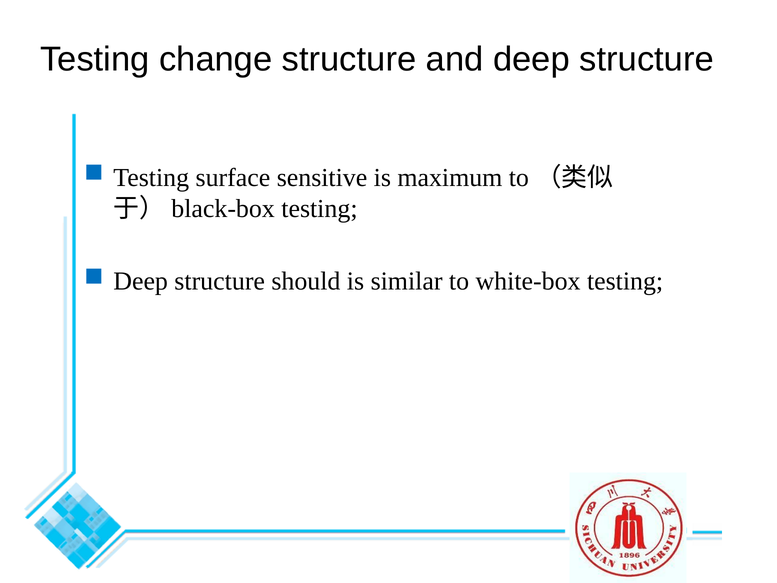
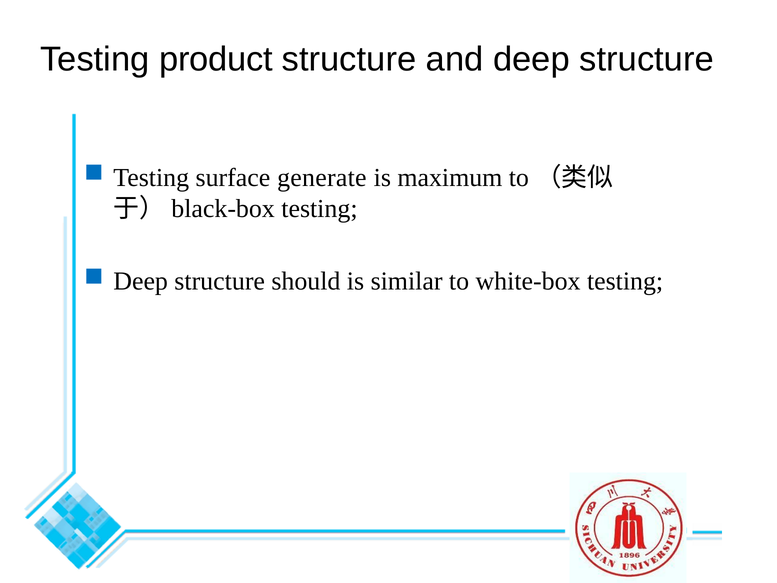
change: change -> product (216, 59)
sensitive: sensitive -> generate (322, 178)
